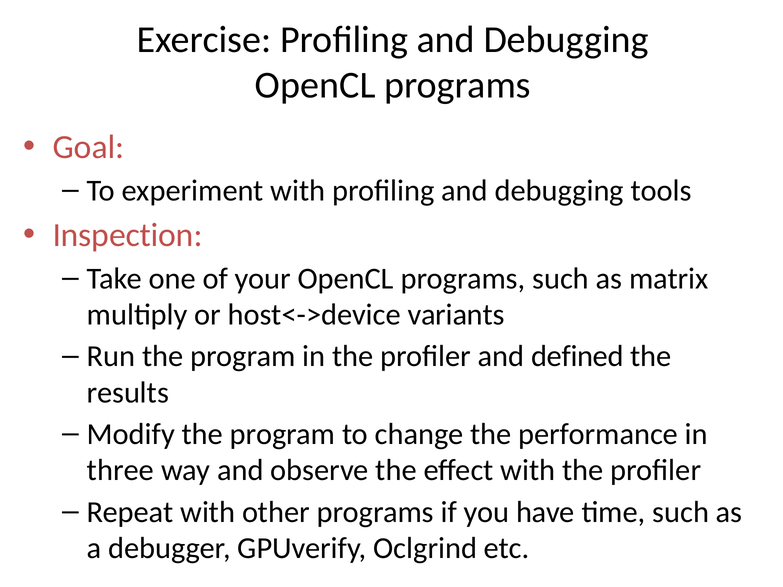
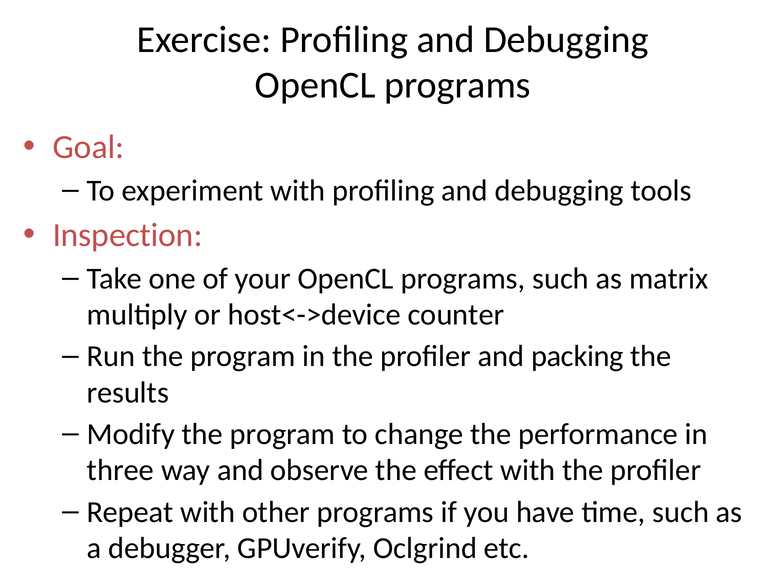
variants: variants -> counter (456, 315)
defined: defined -> packing (577, 357)
